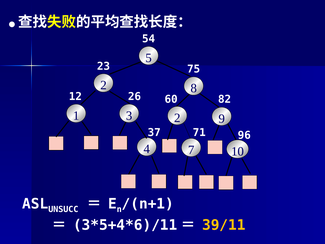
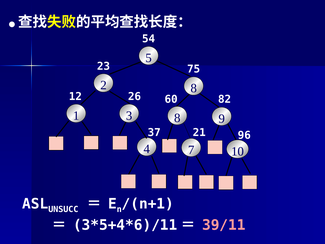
3 2: 2 -> 8 (177, 118)
71: 71 -> 21 (199, 132)
39/11 colour: yellow -> pink (224, 225)
